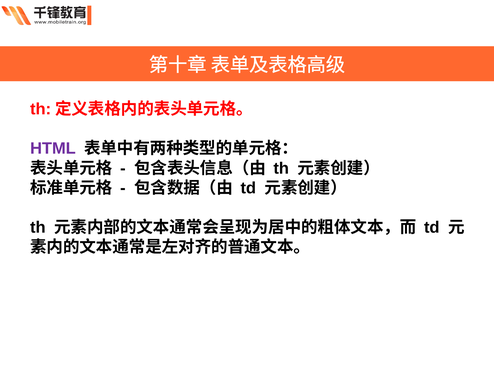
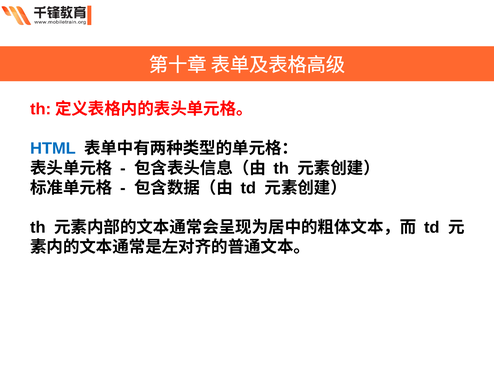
HTML colour: purple -> blue (53, 149)
